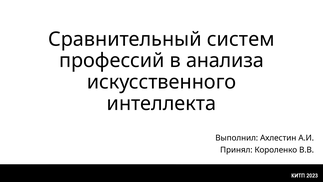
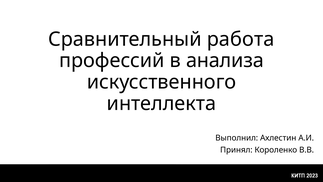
систем: систем -> работа (241, 39)
